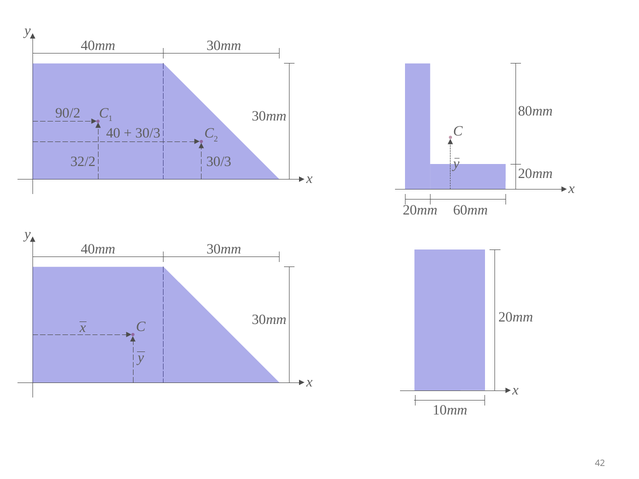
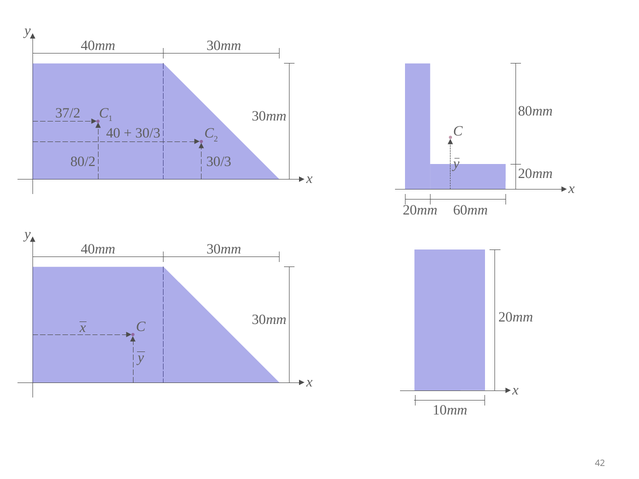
90/2: 90/2 -> 37/2 (68, 113)
32/2: 32/2 -> 80/2 (83, 161)
